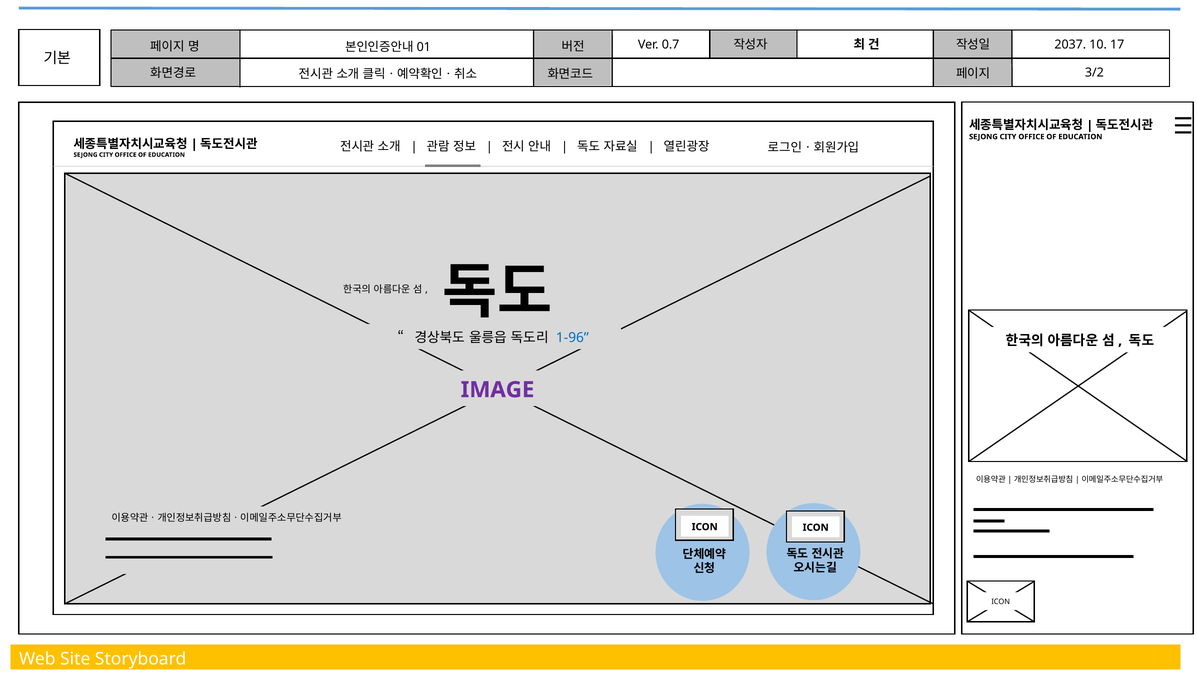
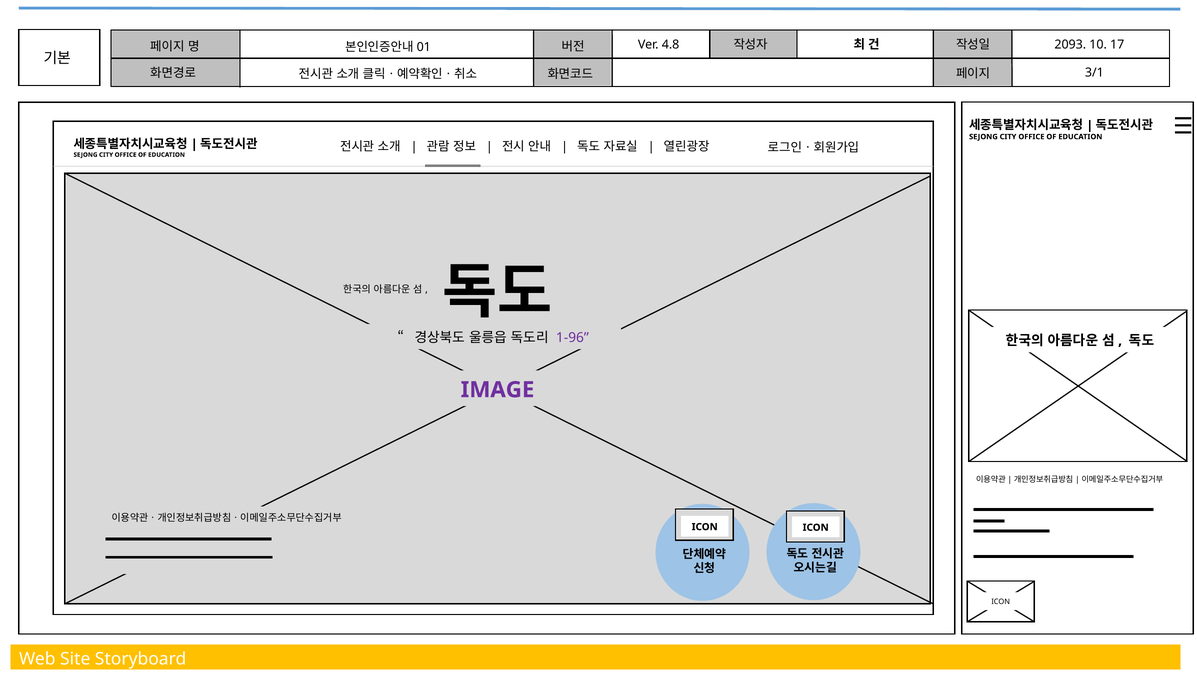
0.7: 0.7 -> 4.8 (671, 45)
2037: 2037 -> 2093 (1070, 45)
3/2: 3/2 -> 3/1 (1094, 73)
1-96 colour: blue -> purple (572, 338)
